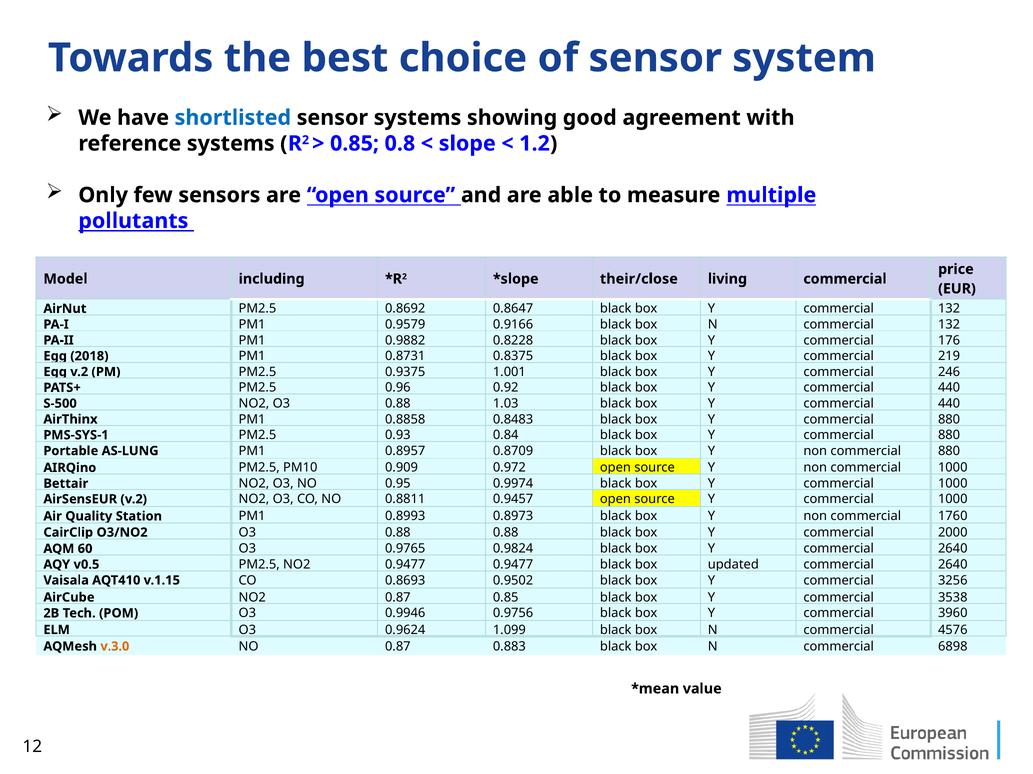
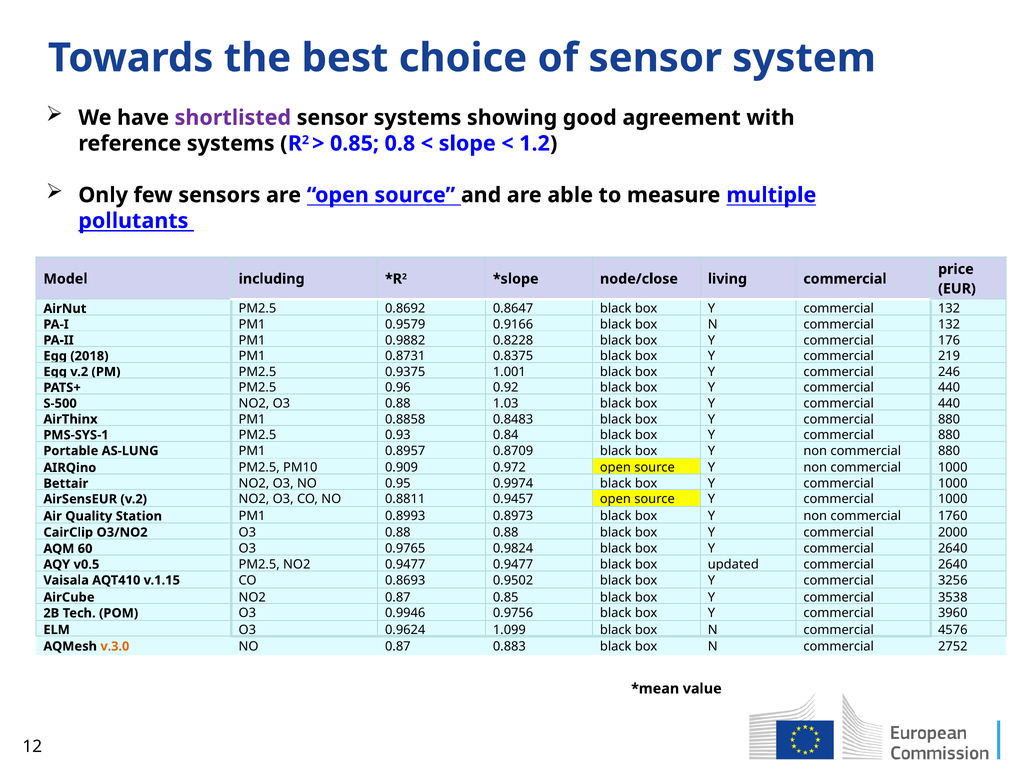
shortlisted colour: blue -> purple (233, 118)
their/close: their/close -> node/close (639, 279)
6898: 6898 -> 2752 (953, 647)
